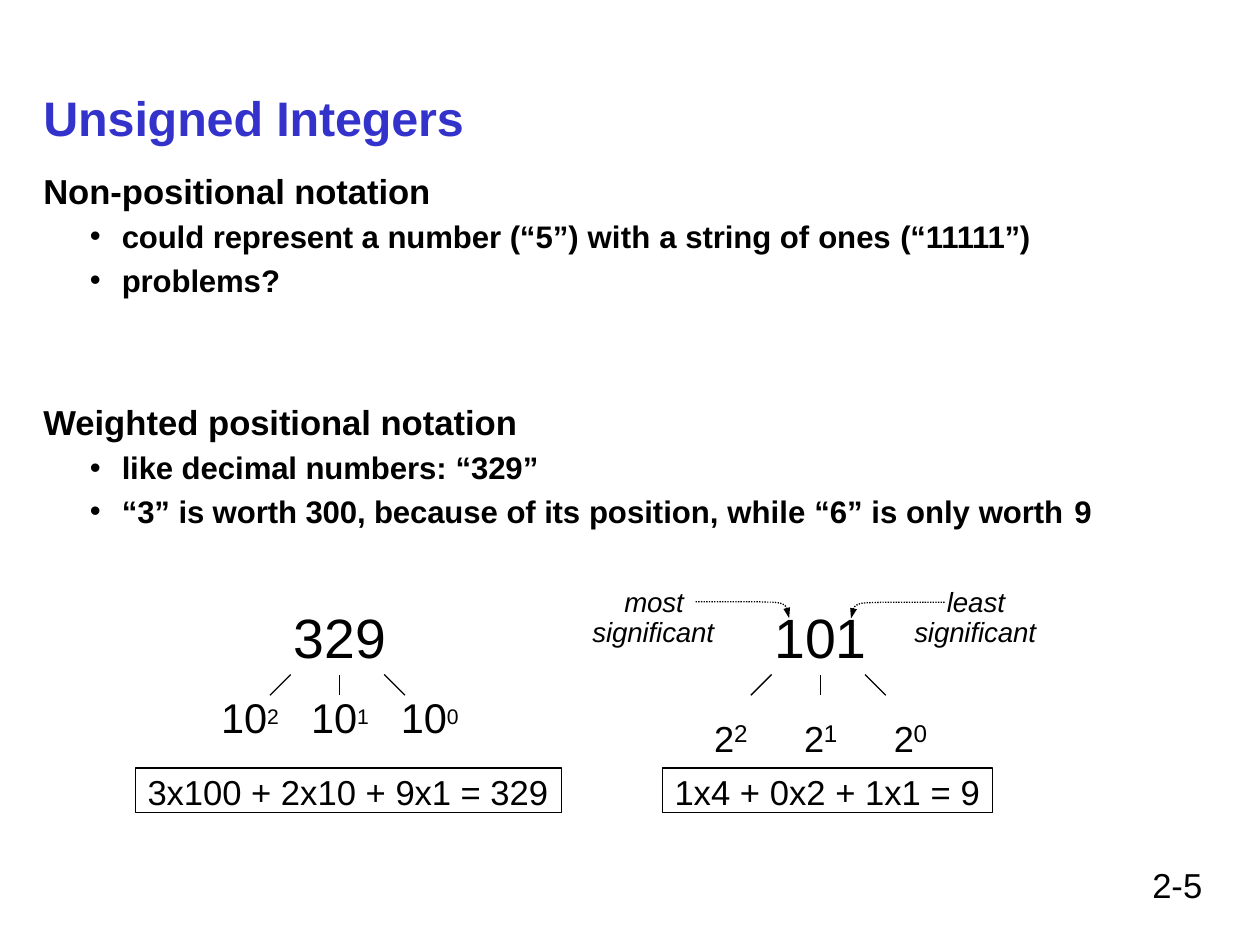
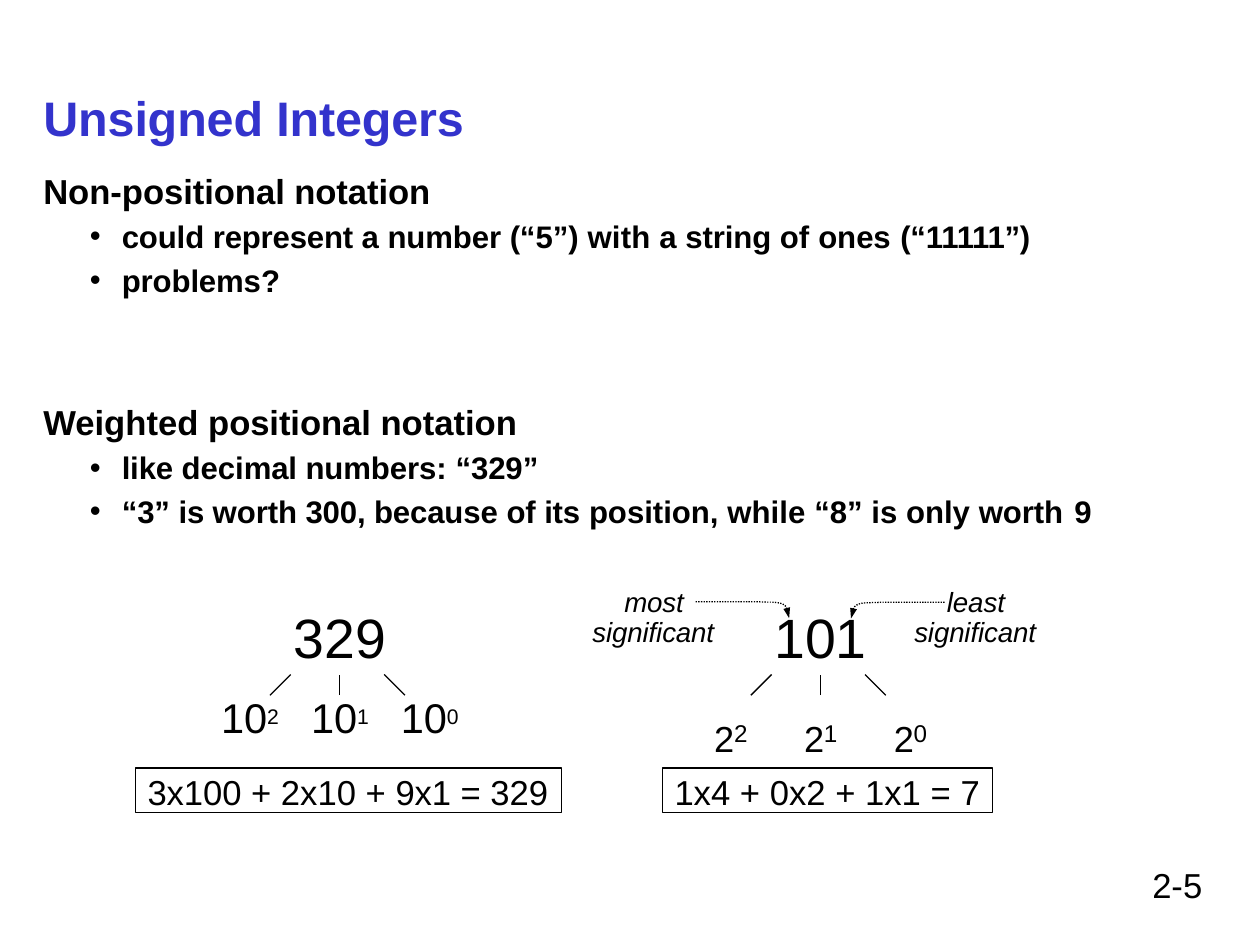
6: 6 -> 8 (839, 514)
9: 9 -> 7 (970, 794)
